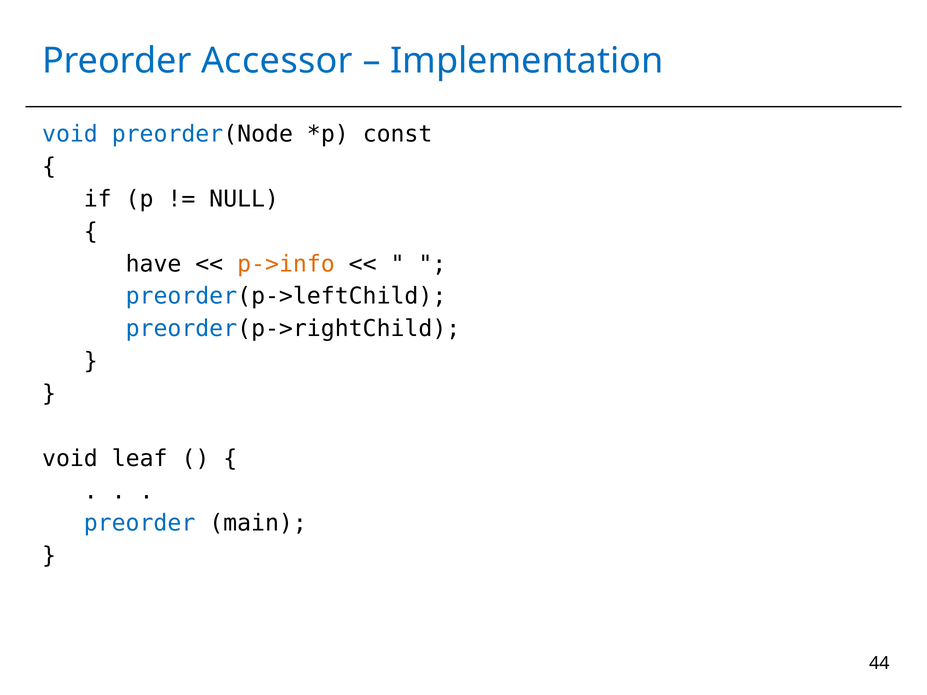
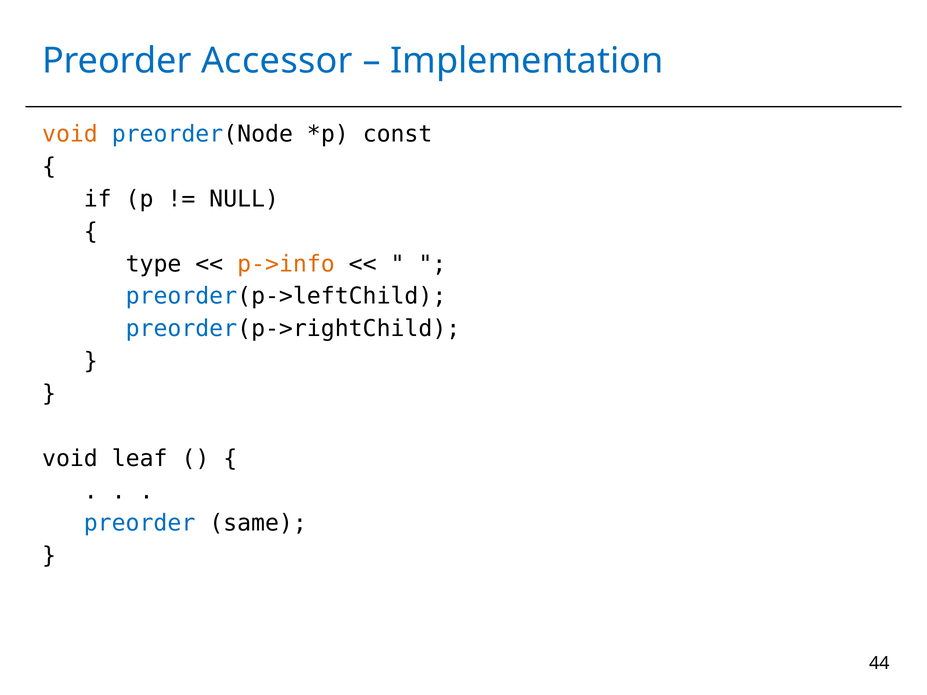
void colour: blue -> orange (70, 134)
have: have -> type (154, 264)
main: main -> same (258, 524)
